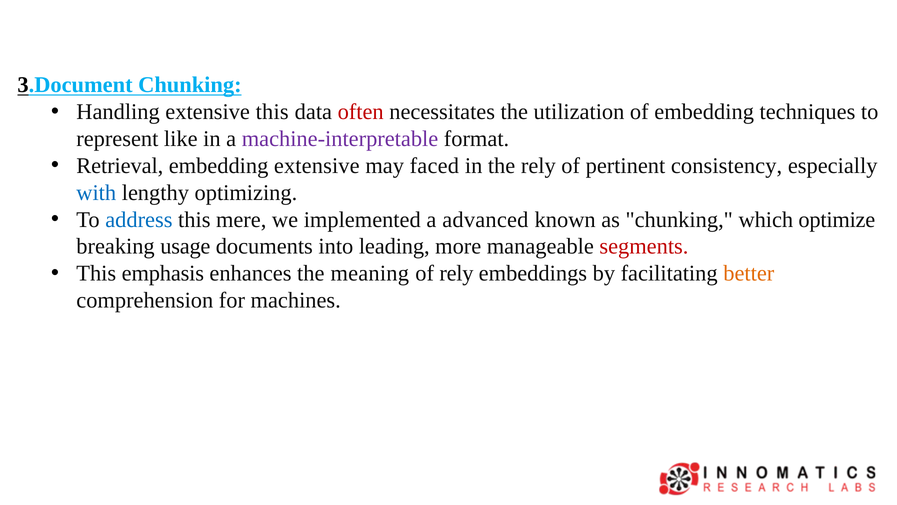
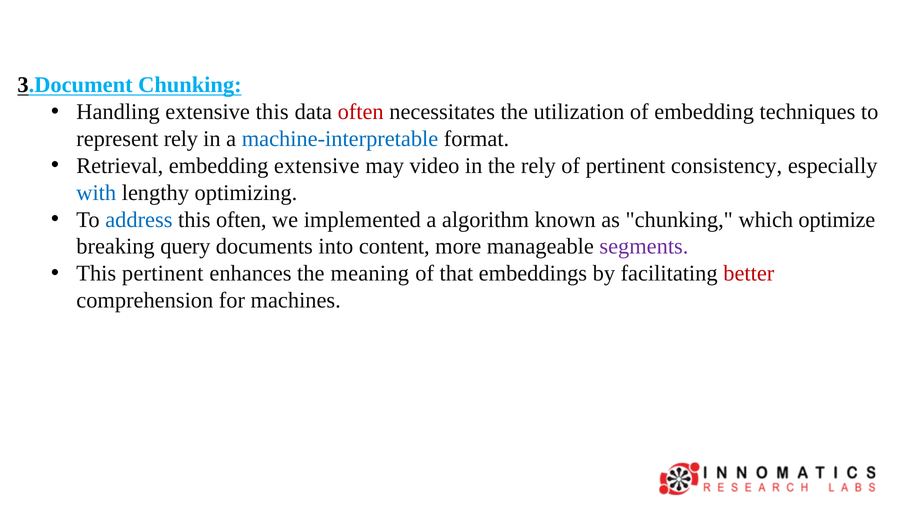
represent like: like -> rely (181, 139)
machine-interpretable colour: purple -> blue (340, 139)
faced: faced -> video (434, 166)
this mere: mere -> often (241, 219)
advanced: advanced -> algorithm (485, 219)
usage: usage -> query (185, 246)
leading: leading -> content (394, 246)
segments colour: red -> purple (644, 246)
This emphasis: emphasis -> pertinent (163, 273)
of rely: rely -> that (456, 273)
better colour: orange -> red (749, 273)
